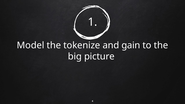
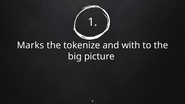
Model: Model -> Marks (31, 45)
gain: gain -> with (131, 45)
